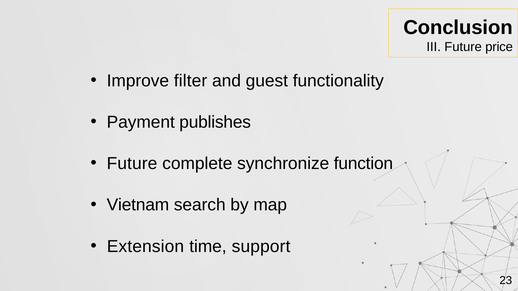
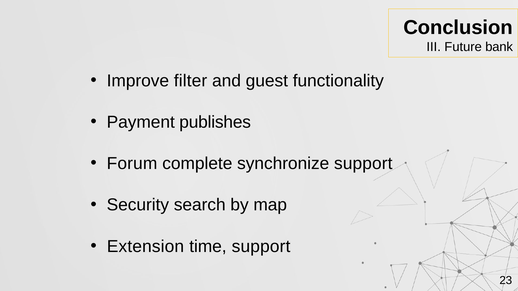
price: price -> bank (499, 47)
Future: Future -> Forum (132, 164)
synchronize function: function -> support (363, 164)
Vietnam: Vietnam -> Security (138, 205)
